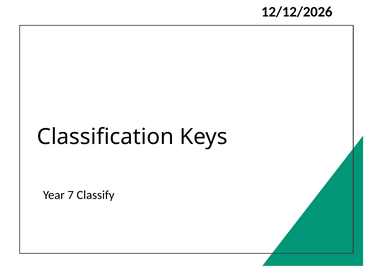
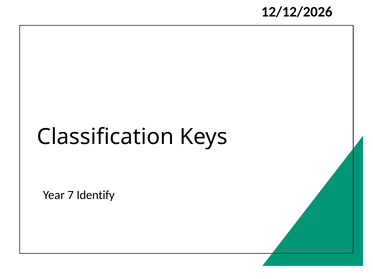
Classify: Classify -> Identify (96, 195)
